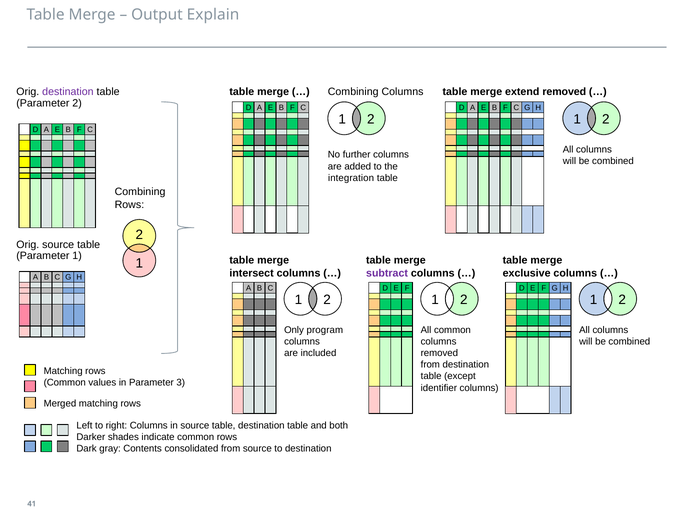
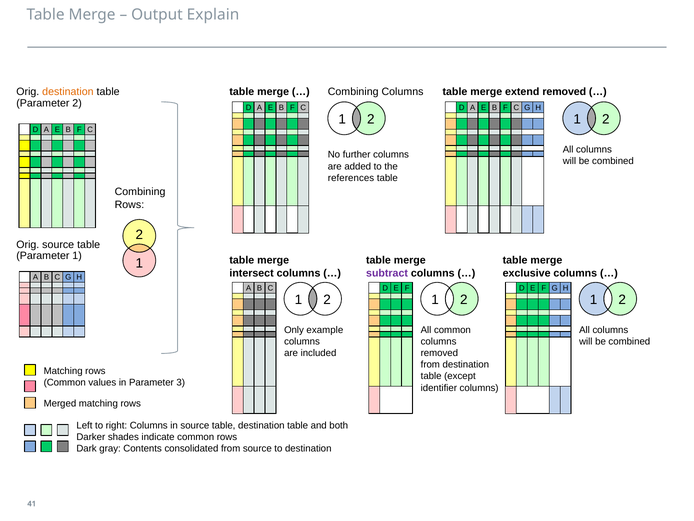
destination colour: purple -> orange (68, 92)
integration: integration -> references (351, 178)
program: program -> example (325, 330)
